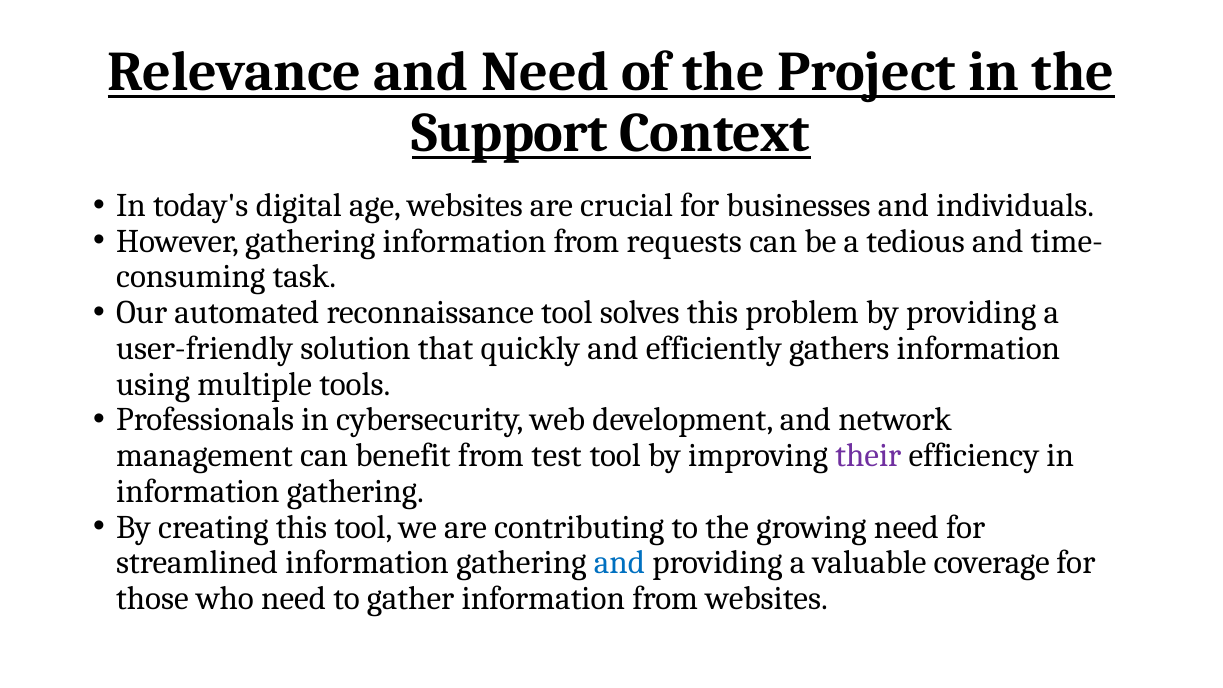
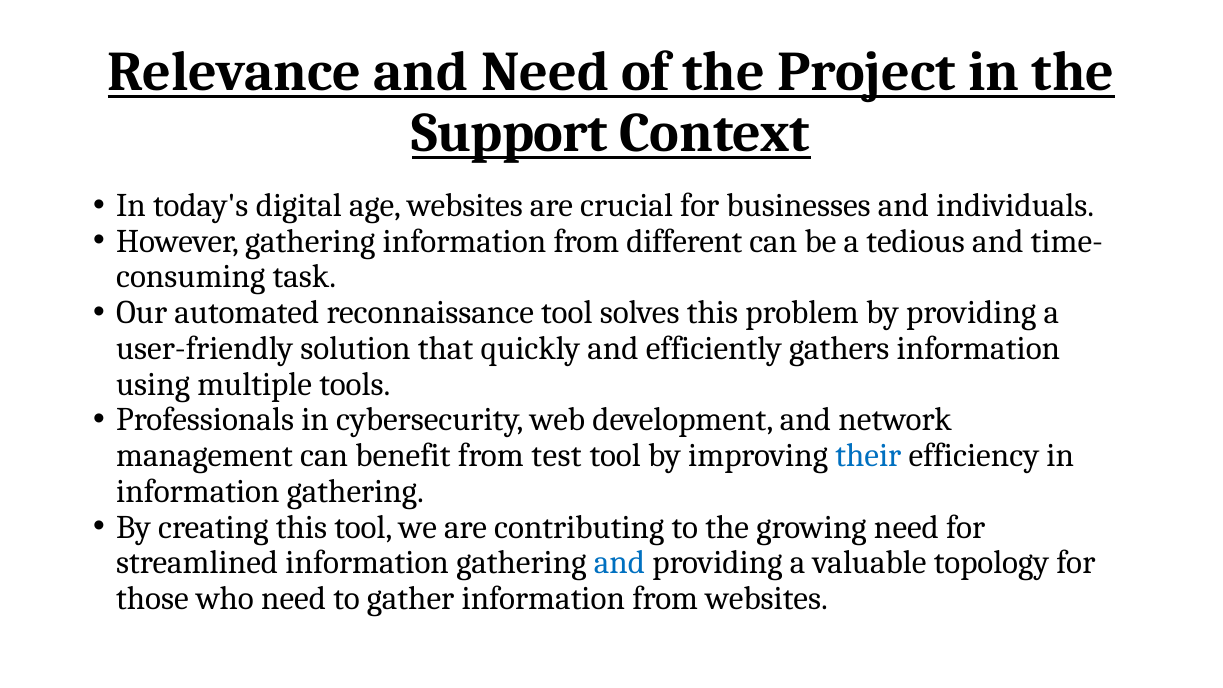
requests: requests -> different (684, 241)
their colour: purple -> blue (868, 456)
coverage: coverage -> topology (991, 563)
